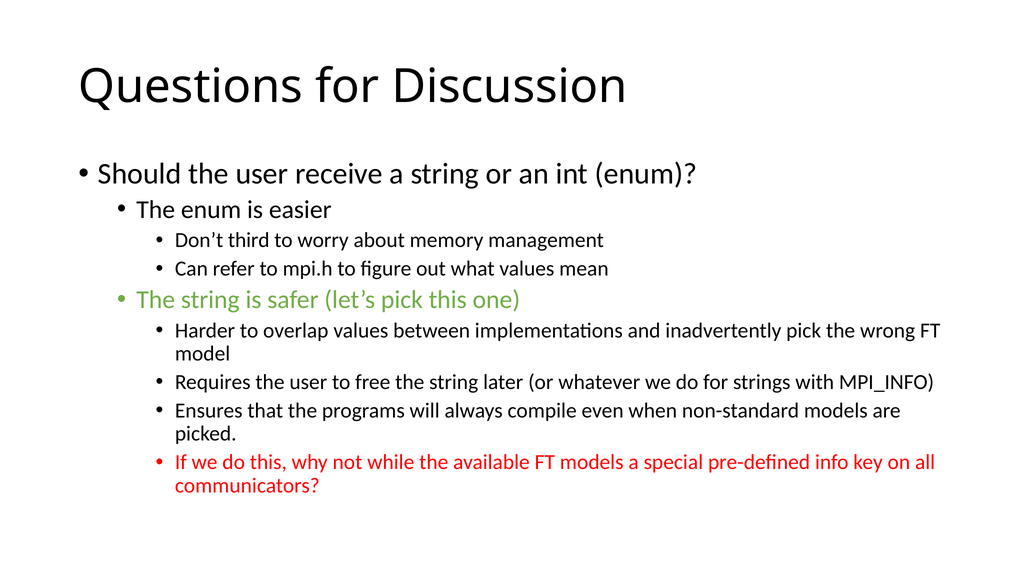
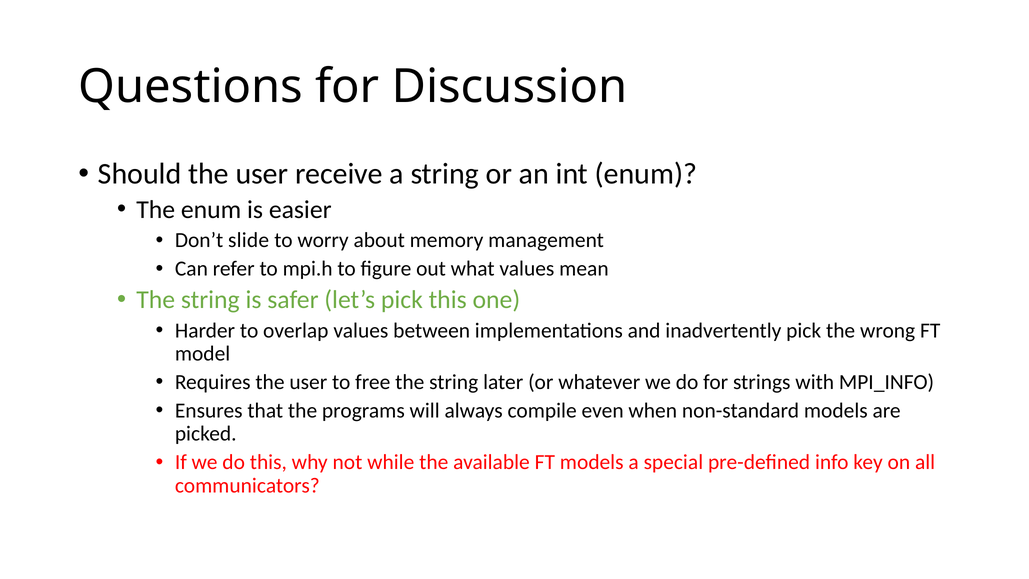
third: third -> slide (249, 240)
